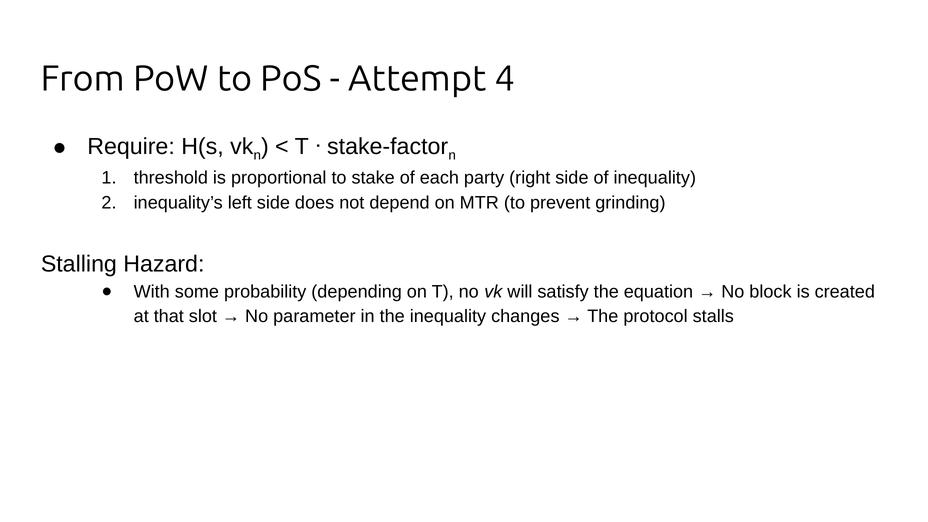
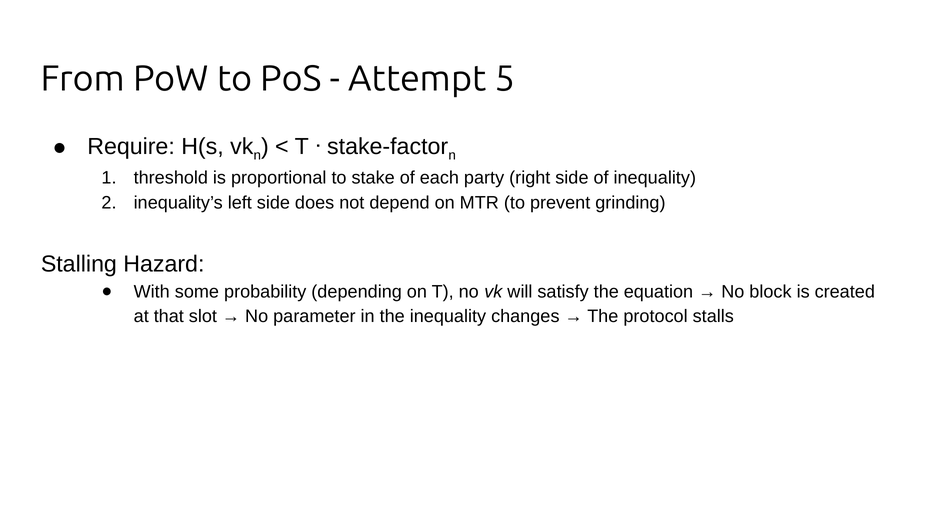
4: 4 -> 5 (505, 79)
